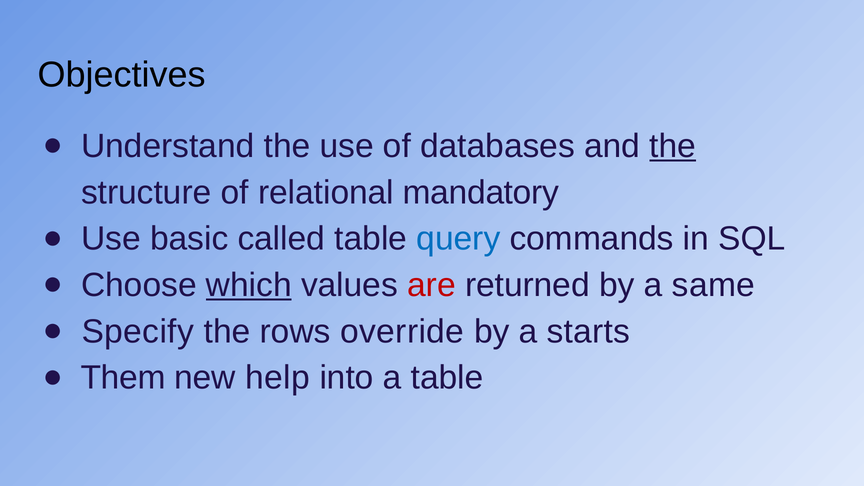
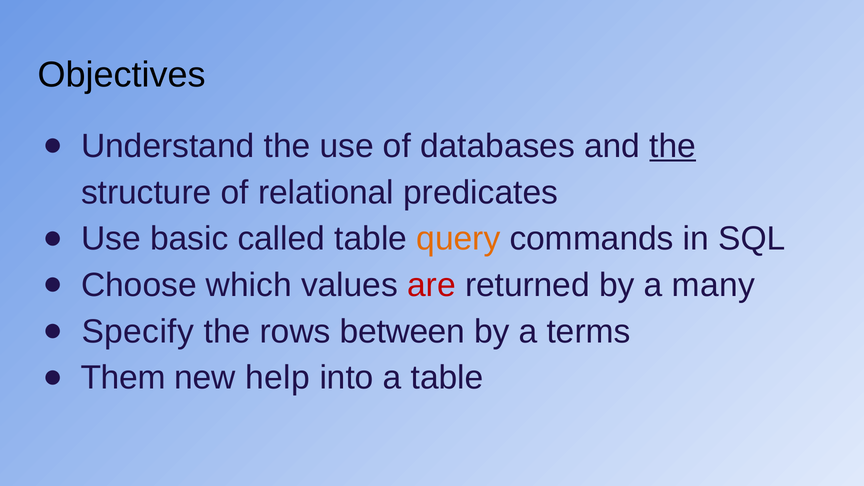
mandatory: mandatory -> predicates (481, 192)
query colour: blue -> orange (458, 239)
which underline: present -> none (249, 285)
same: same -> many (714, 285)
override: override -> between (402, 332)
starts: starts -> terms (589, 332)
